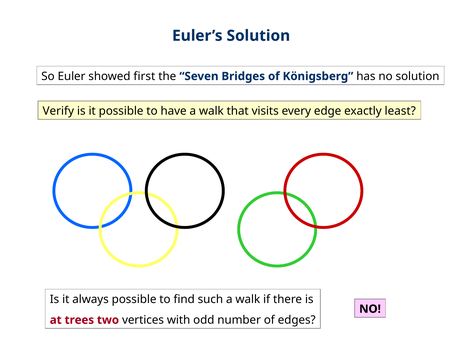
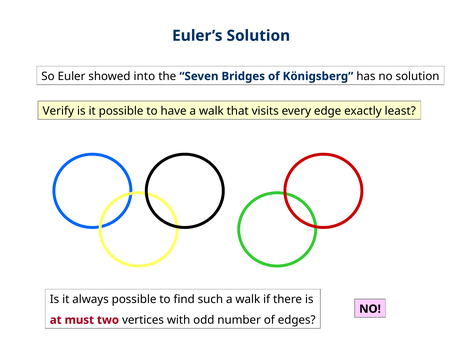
first: first -> into (144, 76)
trees: trees -> must (79, 320)
